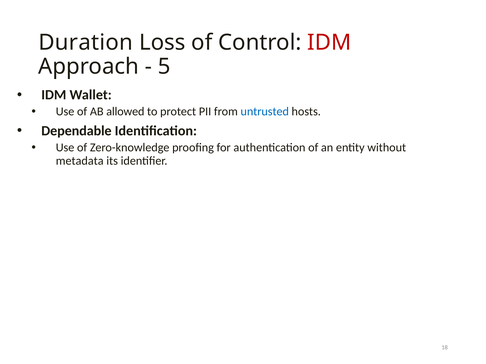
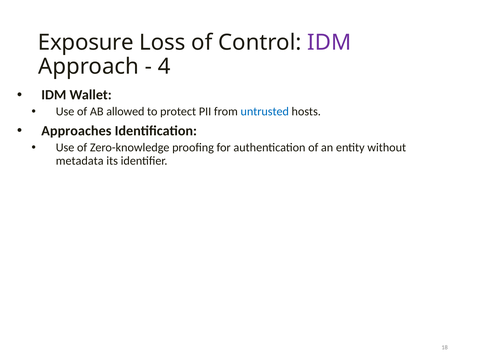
Duration: Duration -> Exposure (86, 42)
IDM colour: red -> purple (329, 42)
5: 5 -> 4 (164, 67)
Dependable: Dependable -> Approaches (76, 131)
